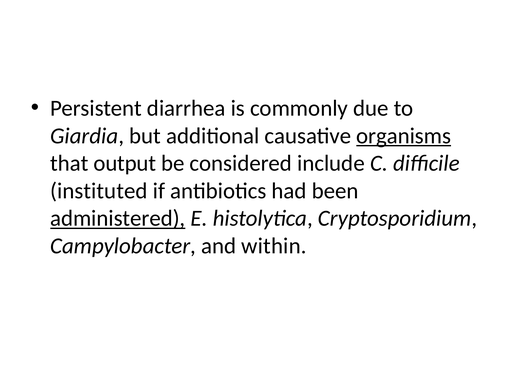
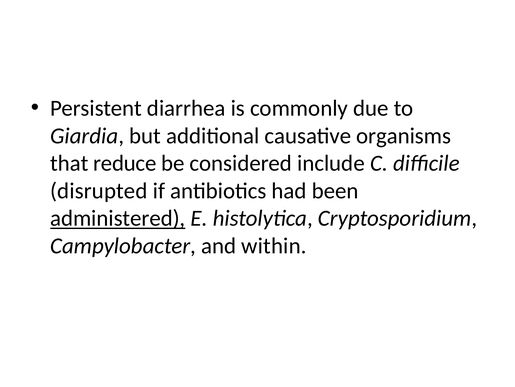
organisms underline: present -> none (404, 136)
output: output -> reduce (125, 163)
instituted: instituted -> disrupted (99, 190)
